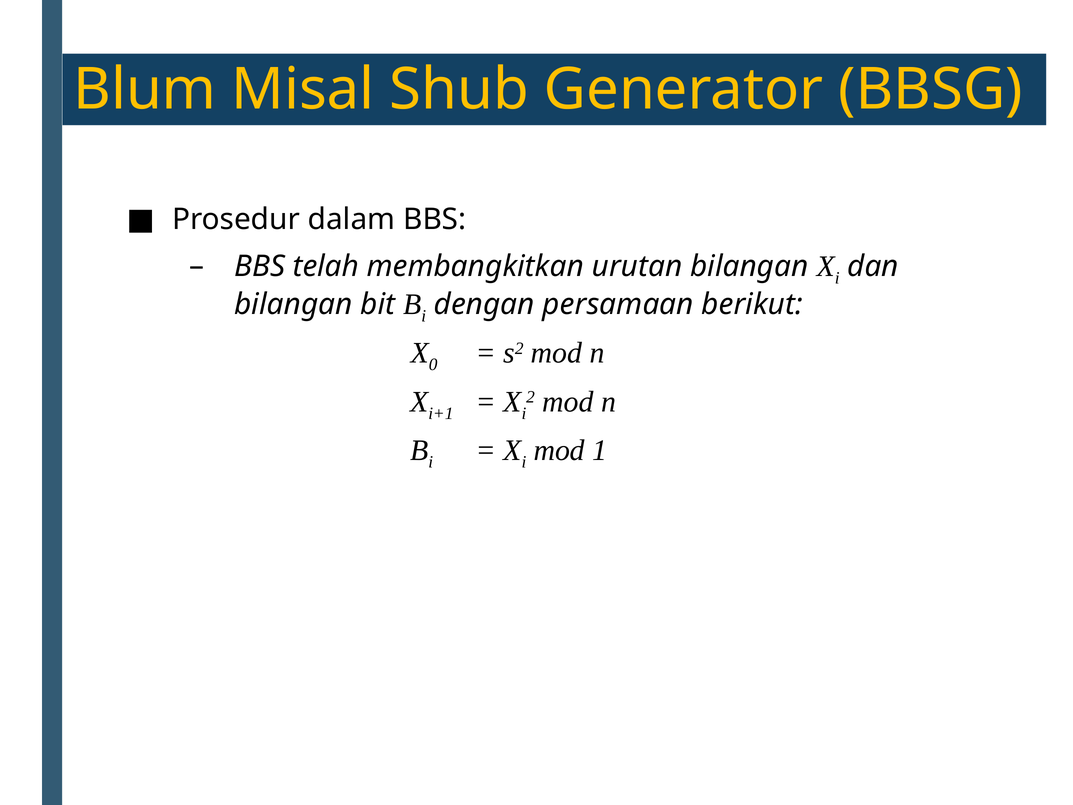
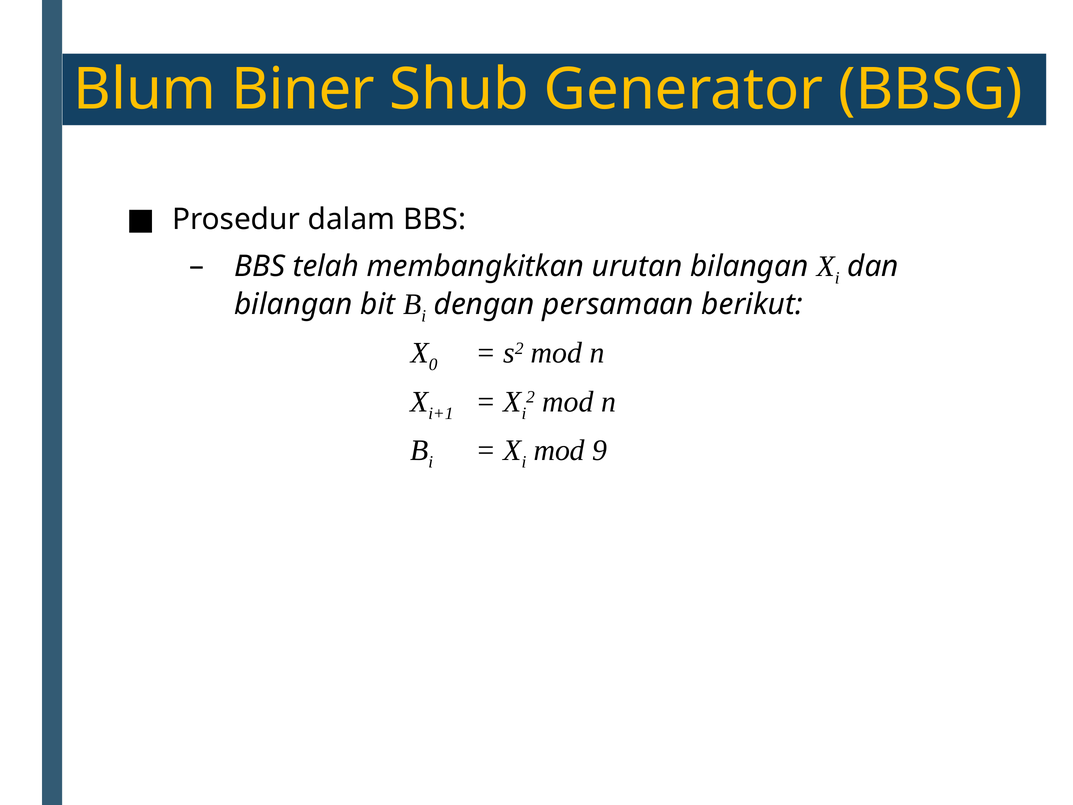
Misal: Misal -> Biner (303, 90)
1: 1 -> 9 (600, 450)
